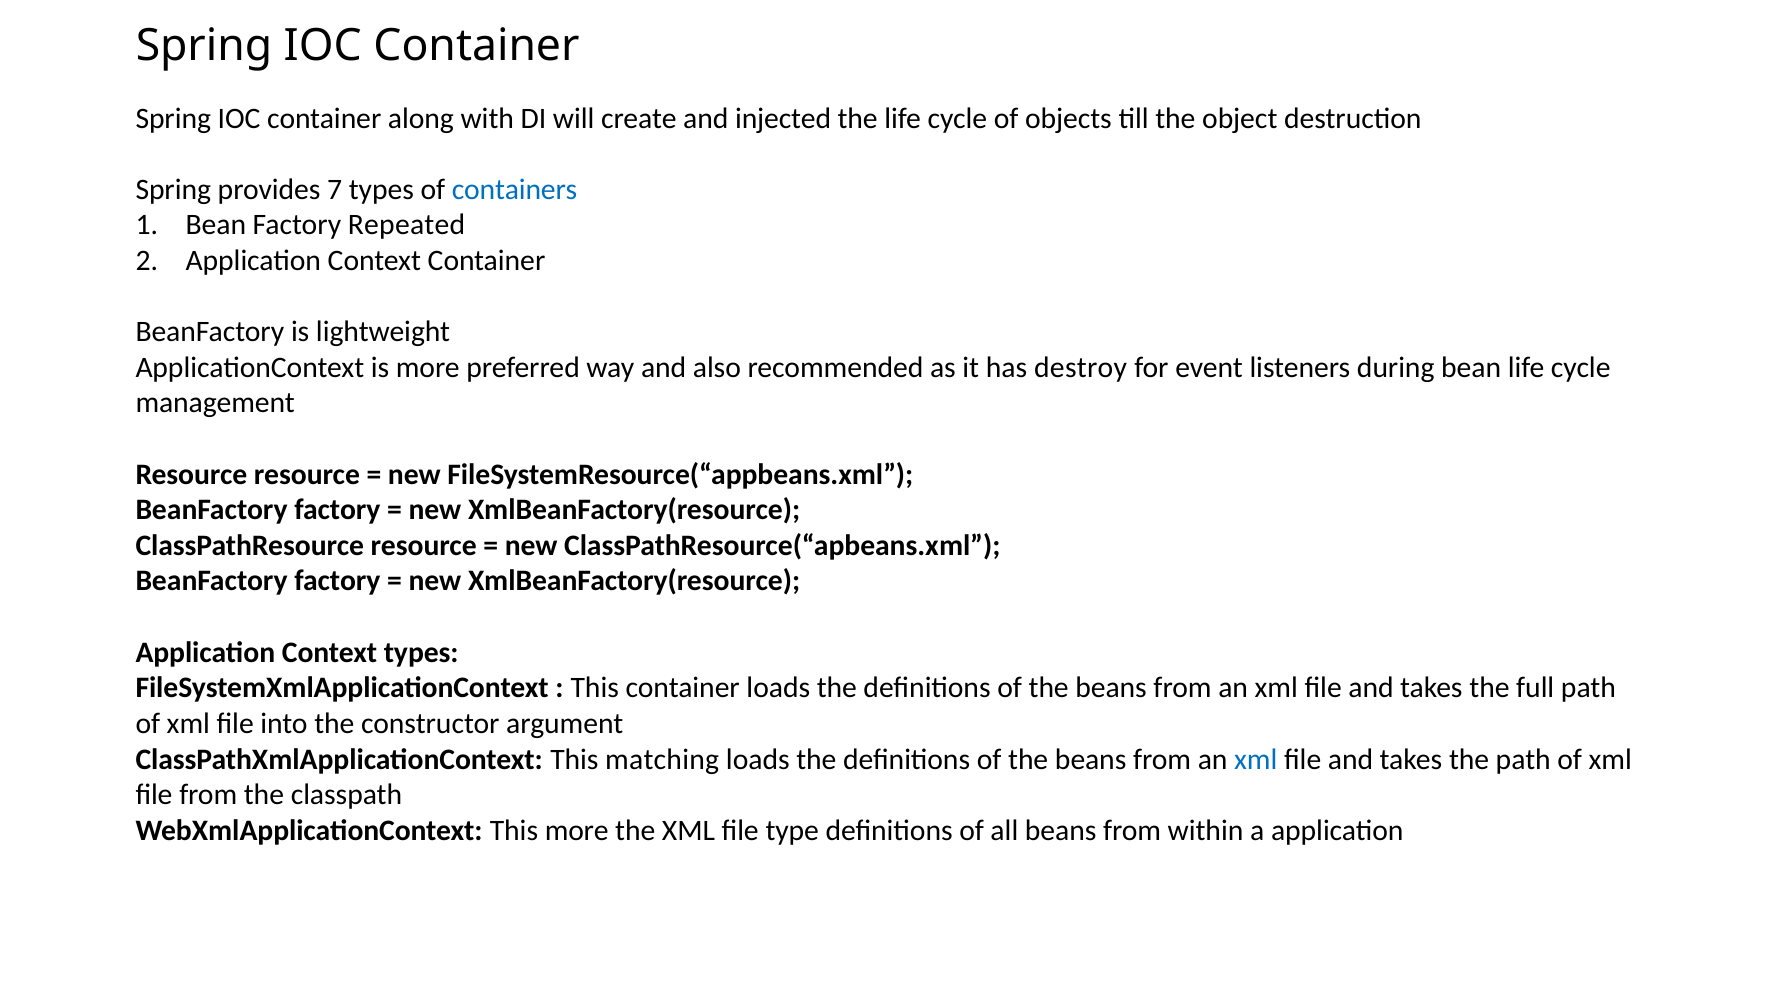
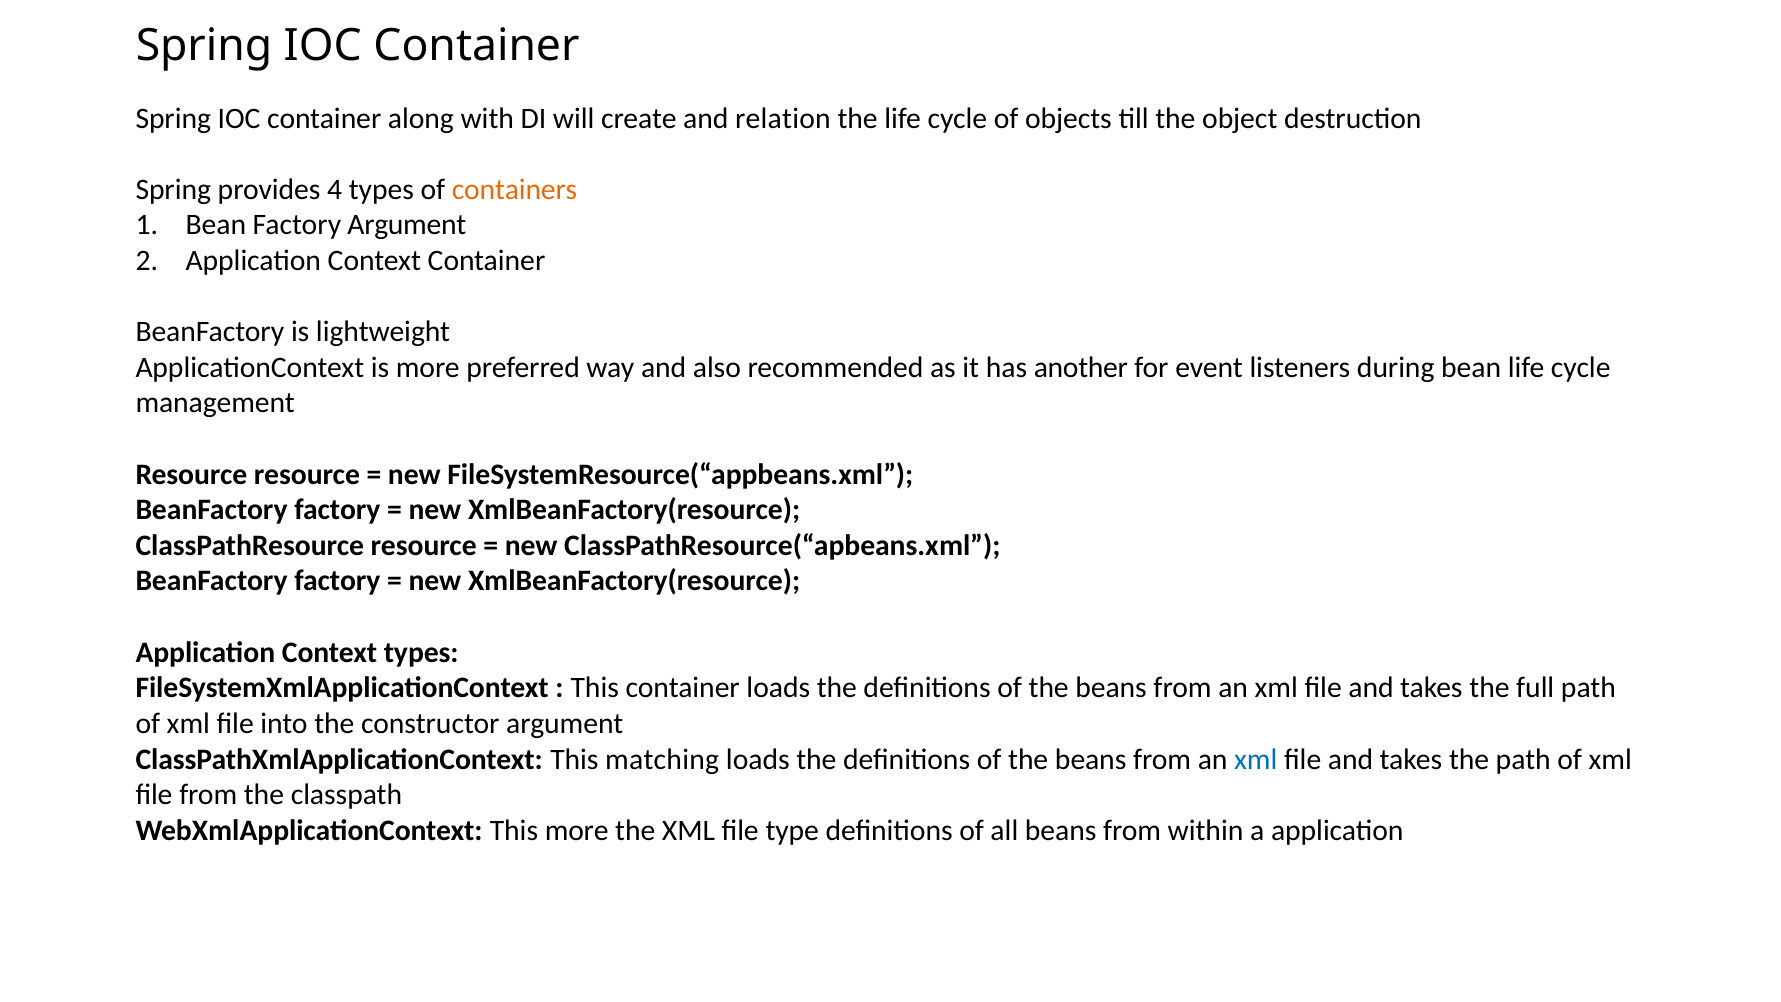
injected: injected -> relation (783, 118)
7: 7 -> 4 (335, 189)
containers colour: blue -> orange (515, 189)
Factory Repeated: Repeated -> Argument (407, 225)
destroy: destroy -> another (1081, 367)
